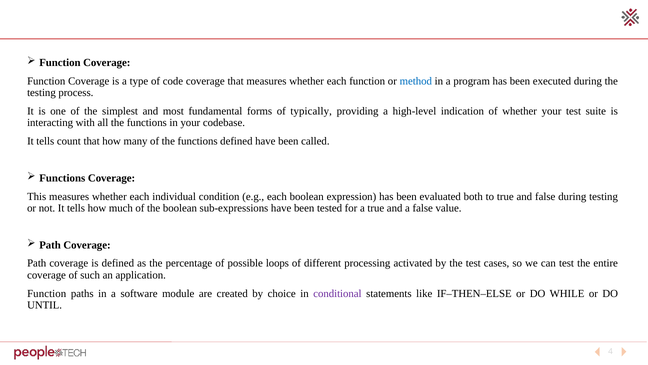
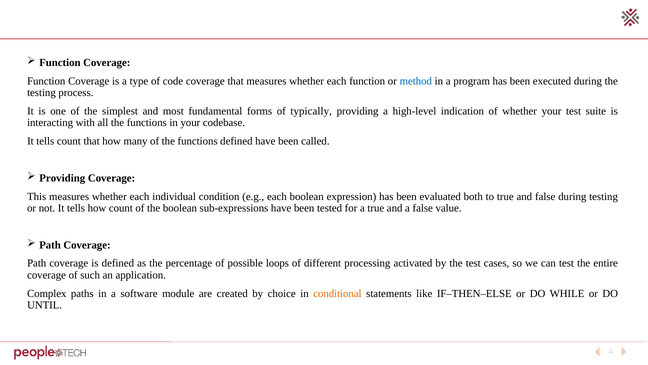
Functions: Functions -> Providing (62, 178)
how much: much -> count (121, 208)
Function: Function -> Complex (47, 293)
conditional colour: purple -> orange (337, 293)
